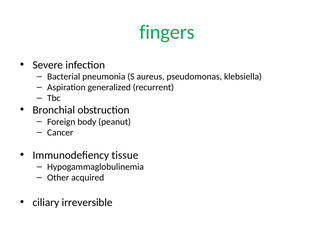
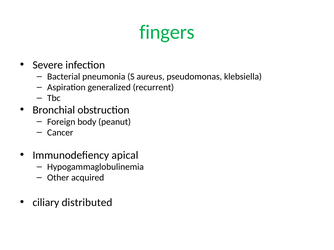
tissue: tissue -> apical (125, 155)
irreversible: irreversible -> distributed (87, 203)
